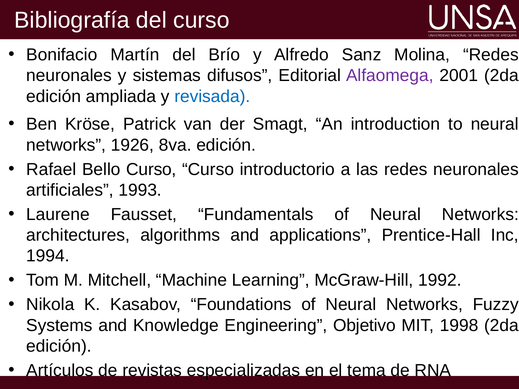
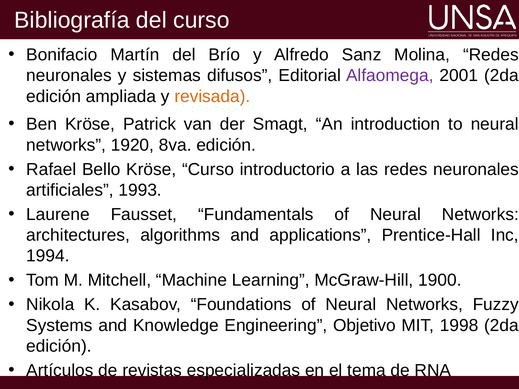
revisada colour: blue -> orange (212, 96)
1926: 1926 -> 1920 (132, 145)
Bello Curso: Curso -> Kröse (151, 169)
1992: 1992 -> 1900 (440, 280)
